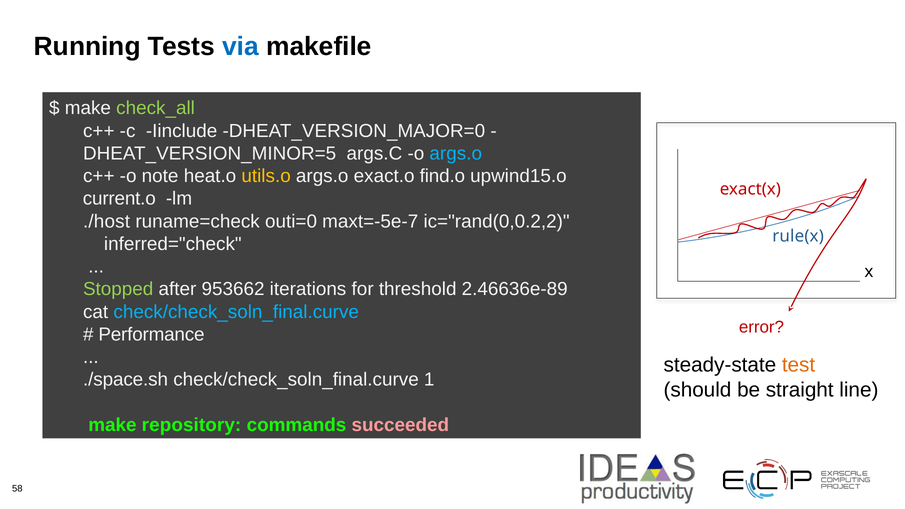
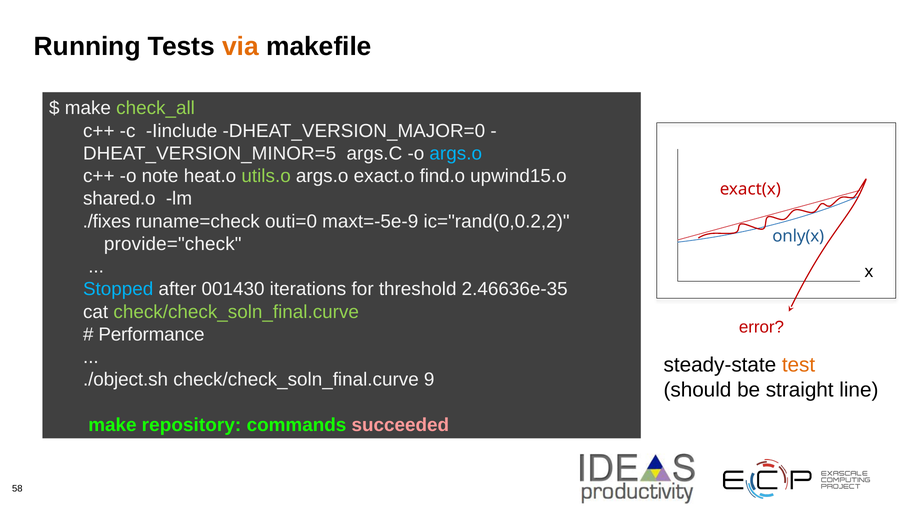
via colour: blue -> orange (240, 47)
utils.o colour: yellow -> light green (266, 176)
current.o: current.o -> shared.o (119, 199)
./host: ./host -> ./fixes (107, 221)
maxt=-5e-7: maxt=-5e-7 -> maxt=-5e-9 (370, 221)
rule(x: rule(x -> only(x (798, 236)
inferred="check: inferred="check -> provide="check (173, 244)
Stopped colour: light green -> light blue (118, 289)
953662: 953662 -> 001430 (233, 289)
2.46636e-89: 2.46636e-89 -> 2.46636e-35 (515, 289)
check/check_soln_final.curve colour: light blue -> light green (236, 312)
./space.sh: ./space.sh -> ./object.sh (126, 380)
1: 1 -> 9 (429, 380)
